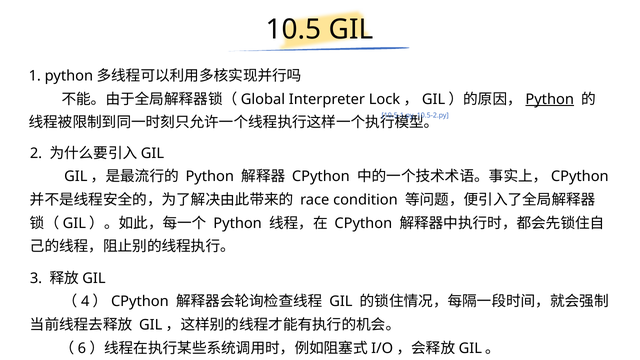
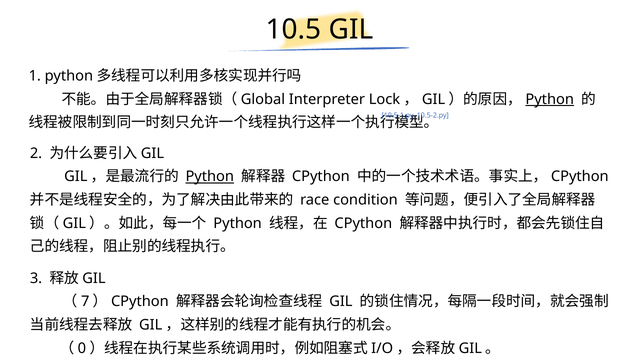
Python underline: none -> present (210, 177)
4: 4 -> 7 (85, 302)
6: 6 -> 0 (82, 348)
